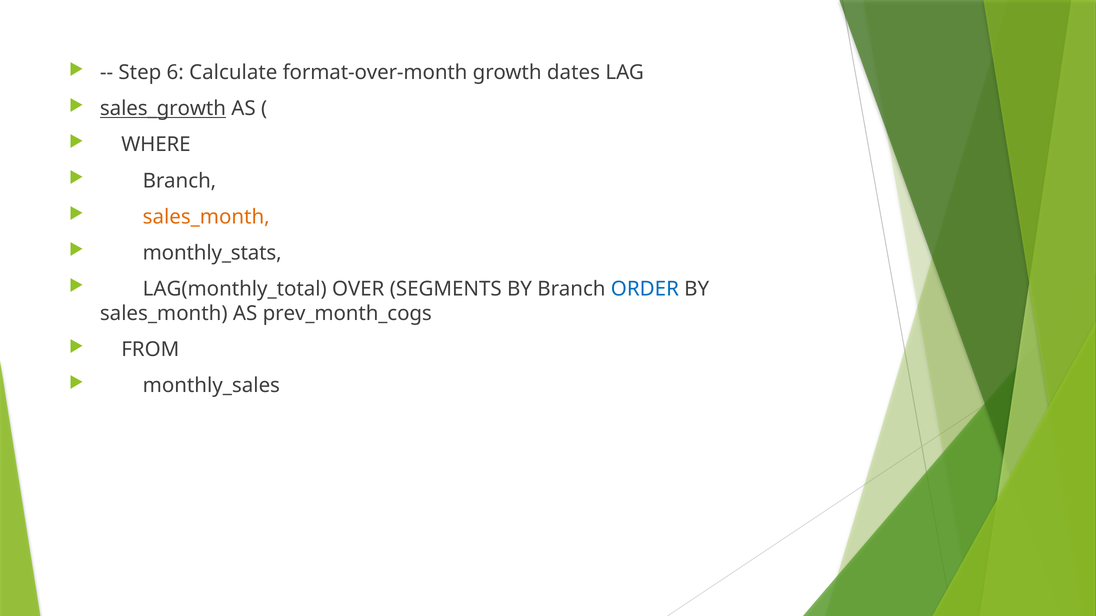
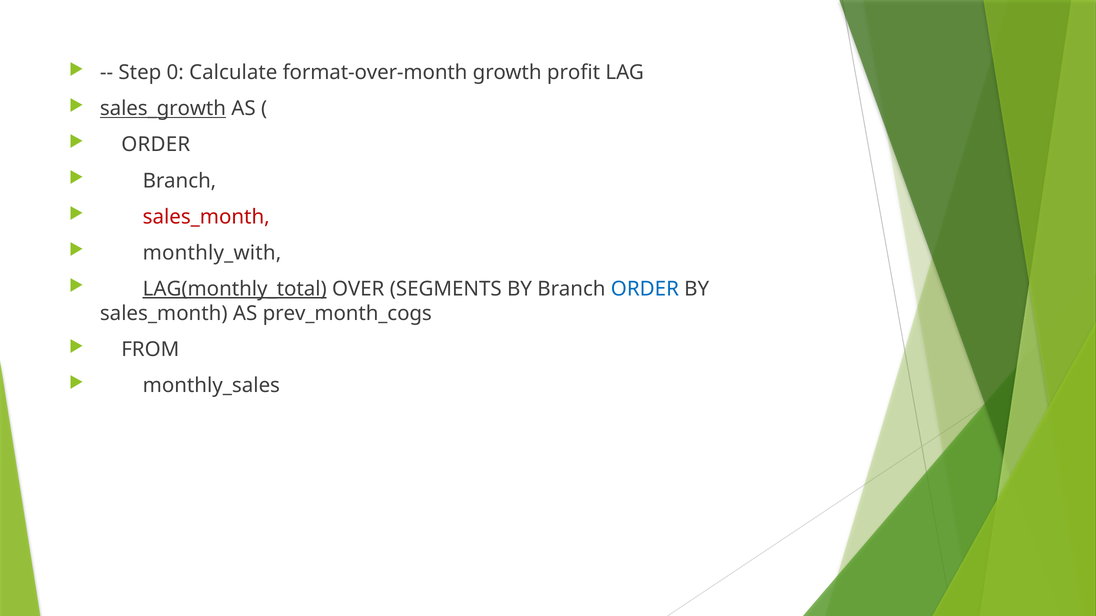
6: 6 -> 0 (175, 73)
dates: dates -> profit (574, 73)
WHERE: WHERE -> ORDER (156, 145)
sales_month colour: orange -> red (206, 217)
monthly_stats: monthly_stats -> monthly_with (212, 253)
LAG(monthly_total underline: none -> present (235, 289)
